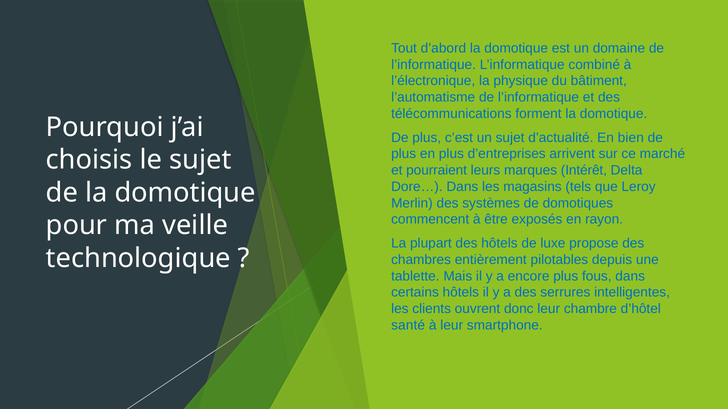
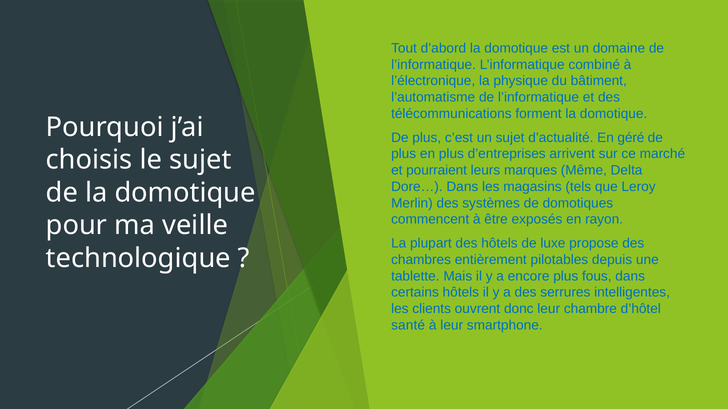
bien: bien -> géré (631, 138)
Intérêt: Intérêt -> Même (584, 170)
